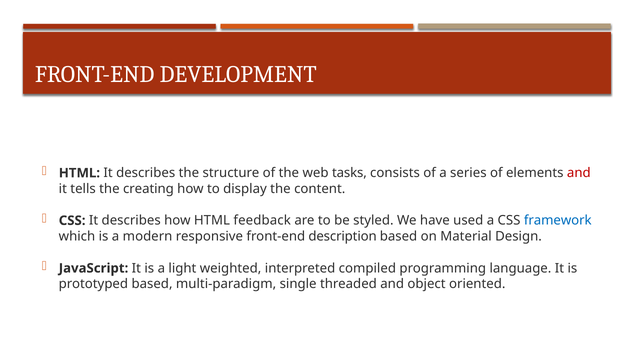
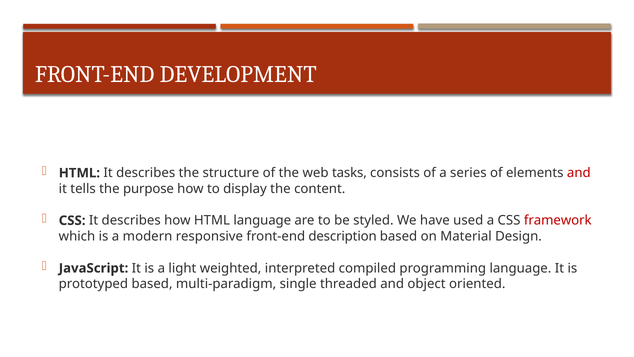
creating: creating -> purpose (148, 189)
HTML feedback: feedback -> language (262, 220)
framework colour: blue -> red (558, 220)
